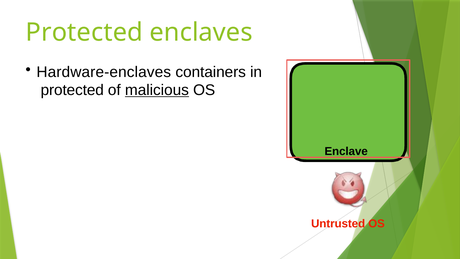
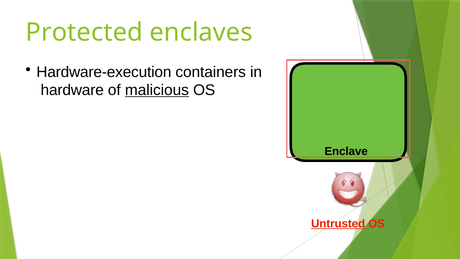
Hardware-enclaves: Hardware-enclaves -> Hardware-execution (104, 72)
protected: protected -> hardware (72, 90)
Untrusted underline: none -> present (338, 224)
